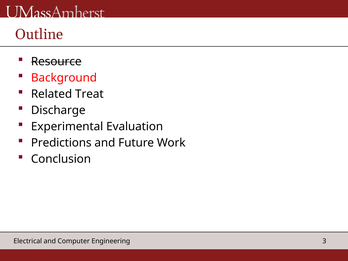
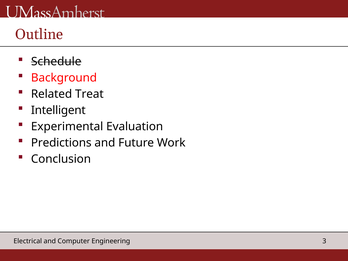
Resource: Resource -> Schedule (56, 62)
Discharge: Discharge -> Intelligent (58, 110)
